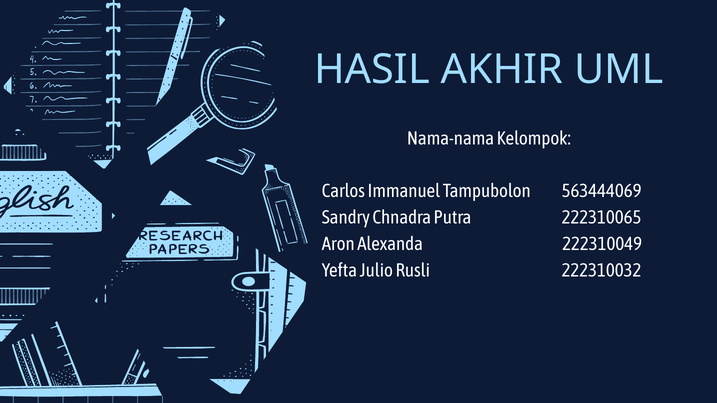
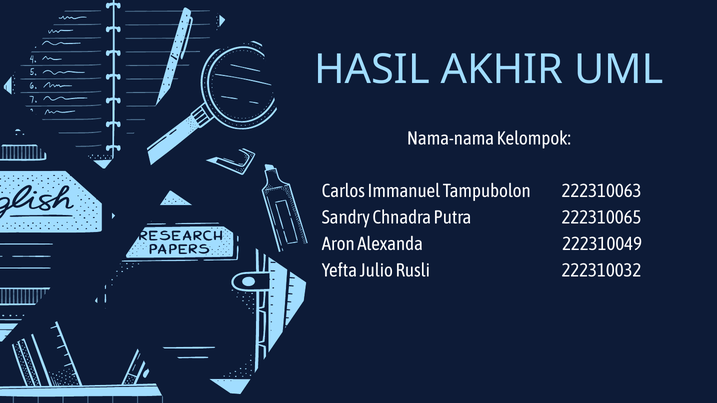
563444069: 563444069 -> 222310063 (602, 191)
